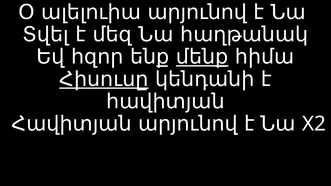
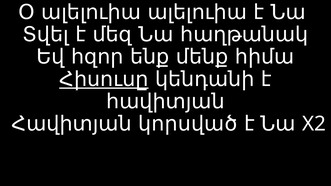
ալելուիա արյունով: արյունով -> ալելուիա (197, 12)
մենք underline: present -> none (202, 57)
Հավիտյան արյունով: արյունով -> կորսված (188, 124)
